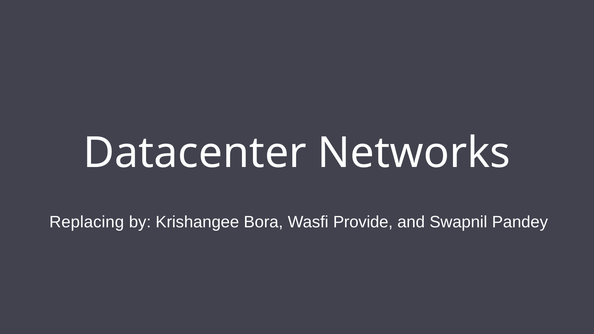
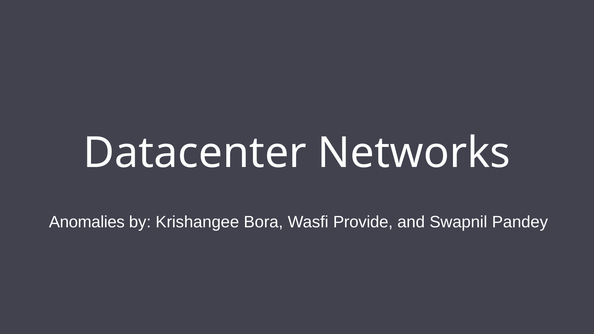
Replacing: Replacing -> Anomalies (87, 222)
